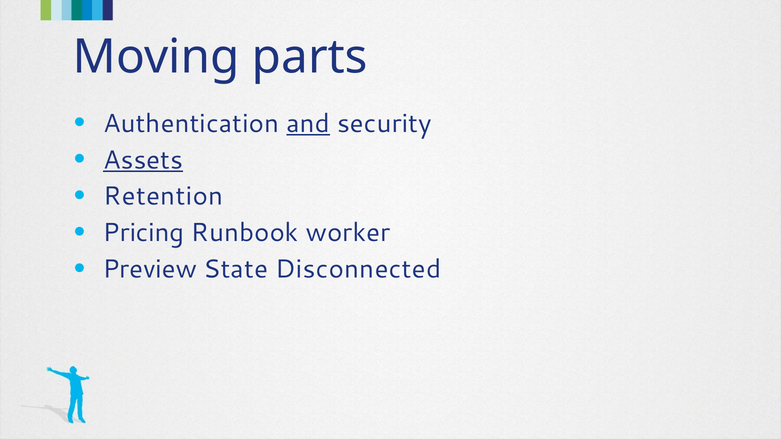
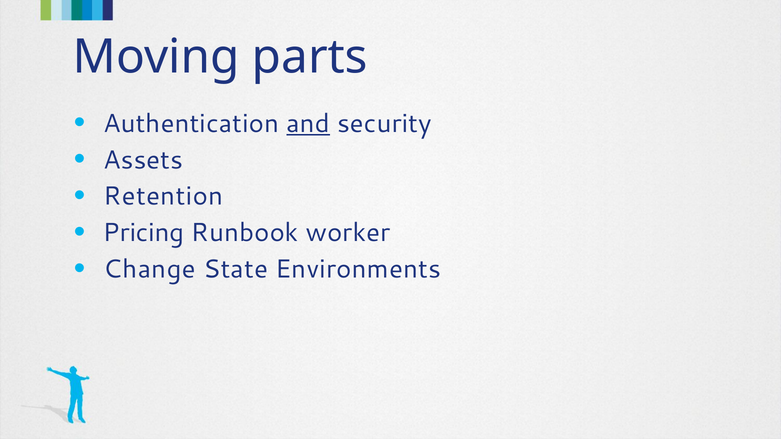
Assets underline: present -> none (143, 160)
Preview: Preview -> Change (150, 269)
Disconnected: Disconnected -> Environments (358, 269)
